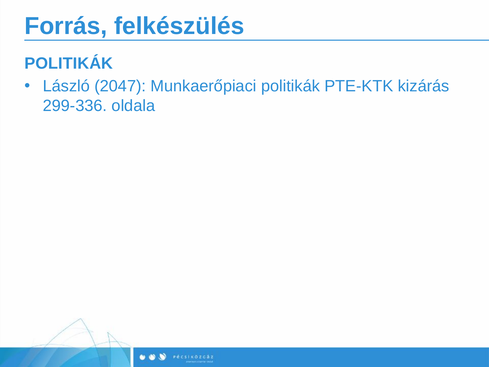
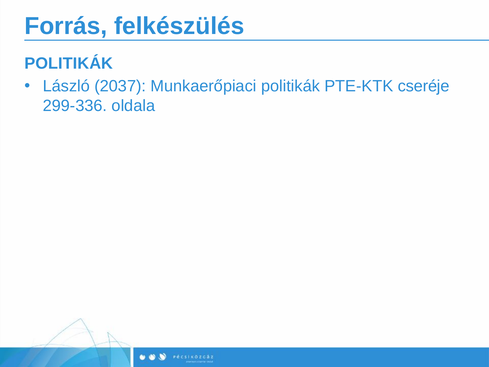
2047: 2047 -> 2037 (120, 86)
kizárás: kizárás -> cseréje (424, 86)
